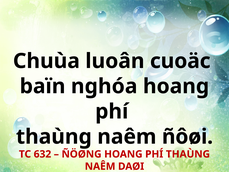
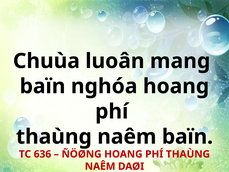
cuoäc: cuoäc -> mang (180, 61)
naêm ñôøi: ñôøi -> baïn (187, 137)
632: 632 -> 636 (42, 154)
